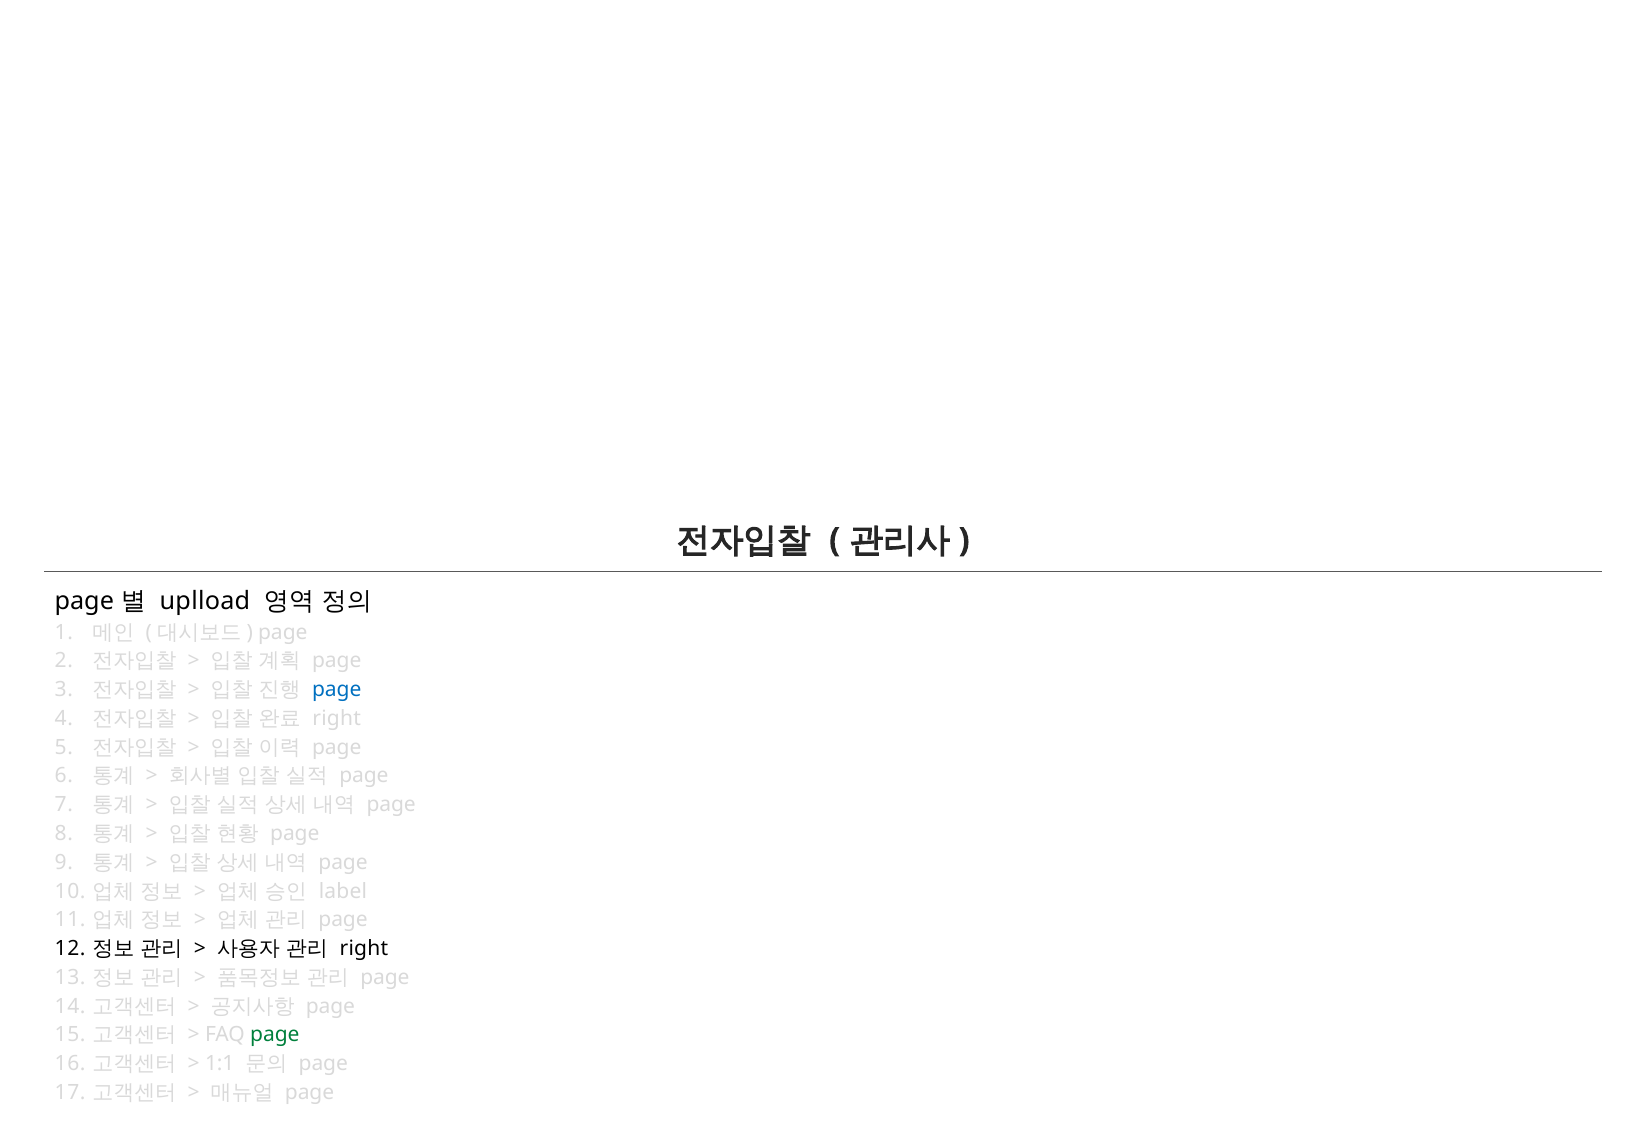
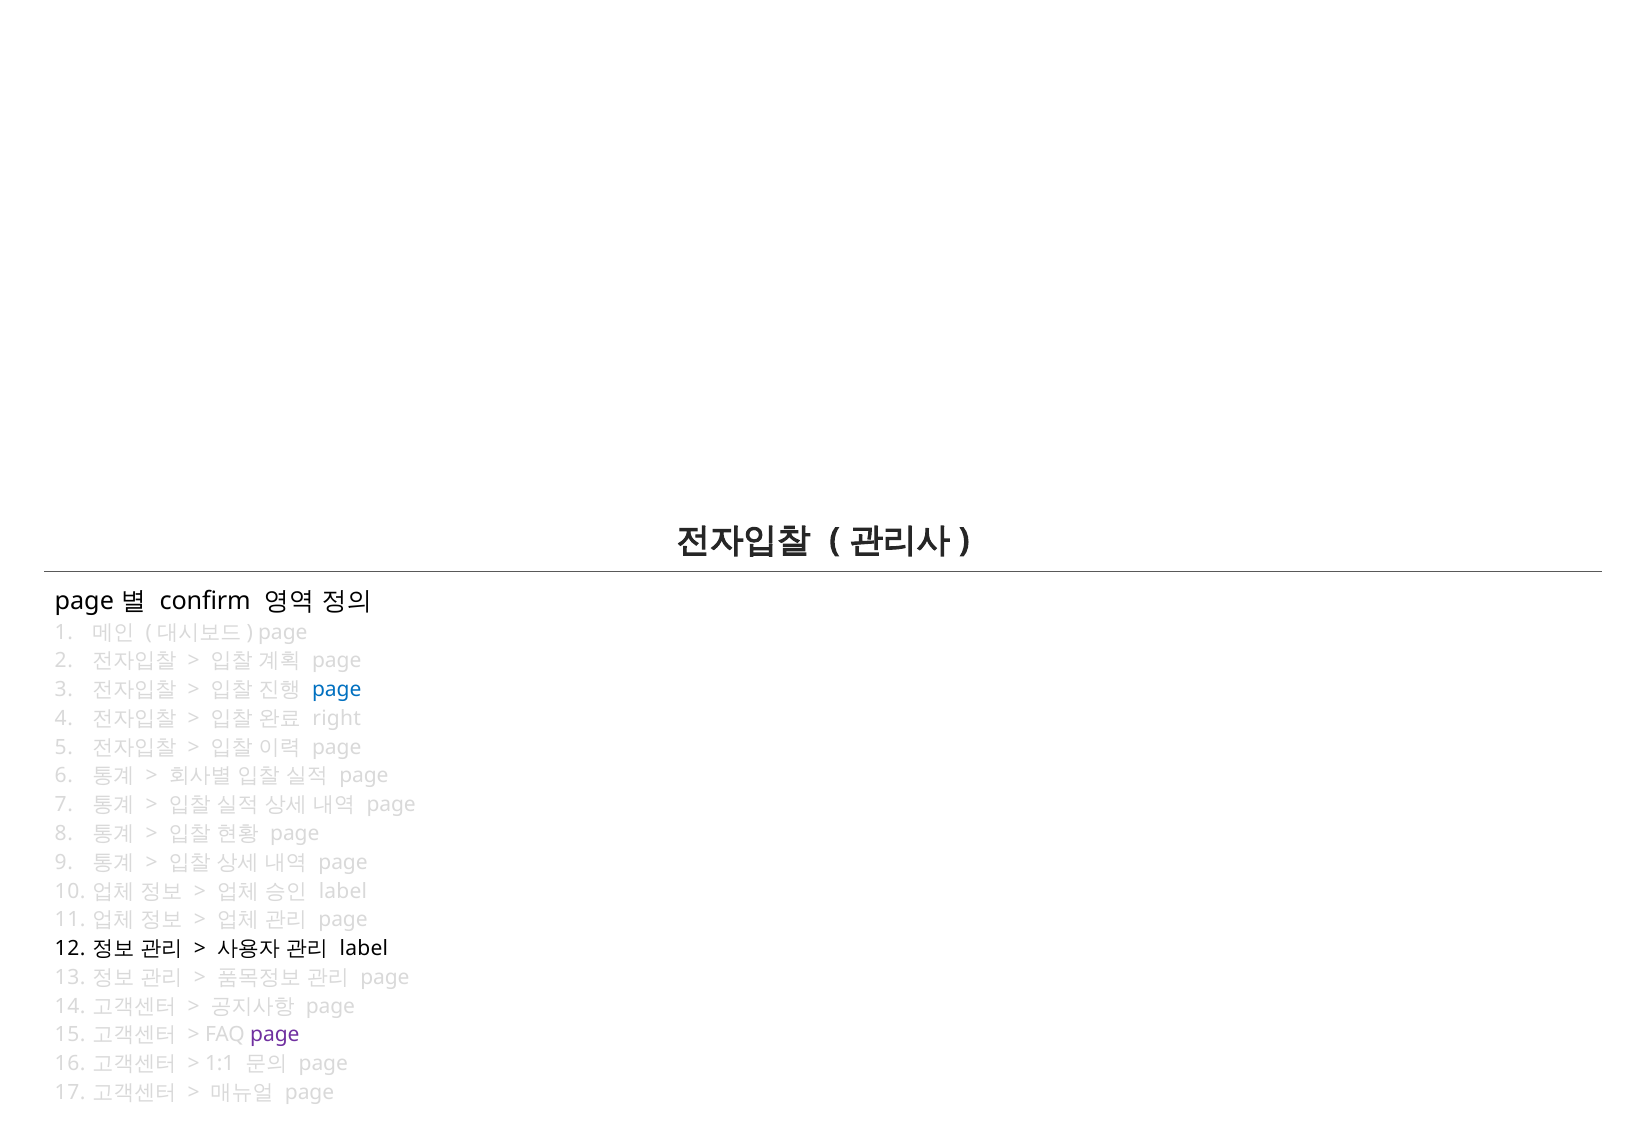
uplload: uplload -> confirm (205, 601)
right: right -> label (364, 949)
page colour: green -> purple (275, 1035)
